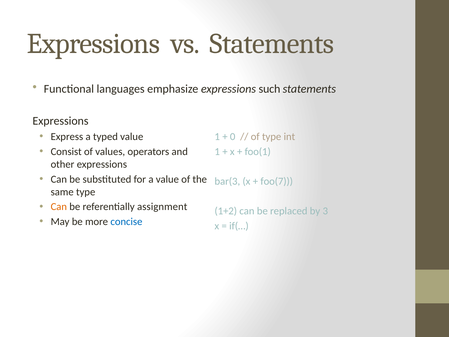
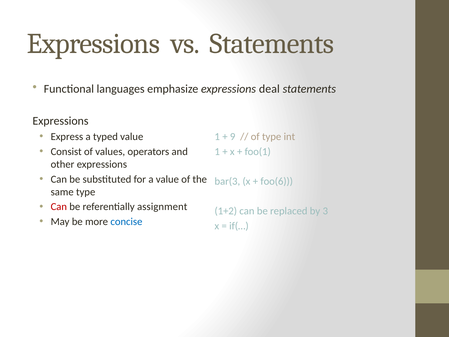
such: such -> deal (269, 89)
0: 0 -> 9 (233, 137)
foo(7: foo(7 -> foo(6 (277, 181)
Can colour: orange -> red (59, 207)
